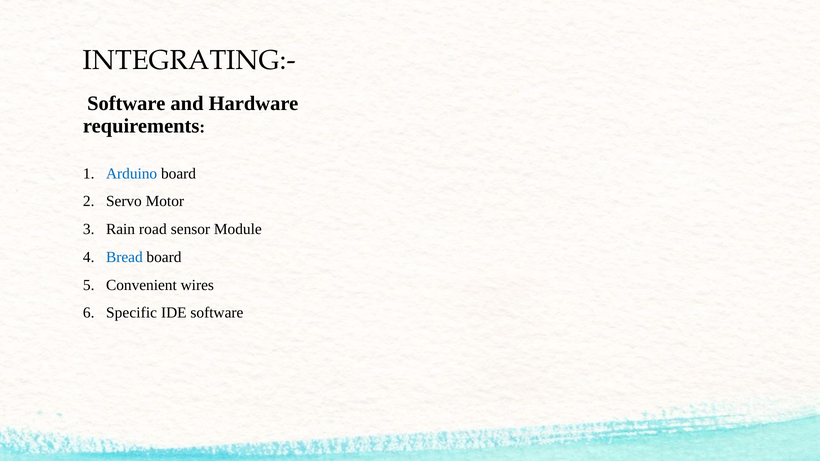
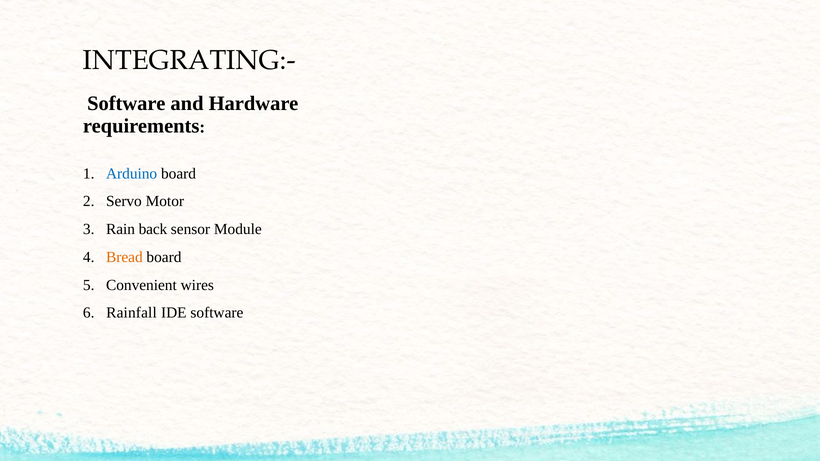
road: road -> back (153, 229)
Bread colour: blue -> orange (124, 257)
Specific: Specific -> Rainfall (132, 313)
